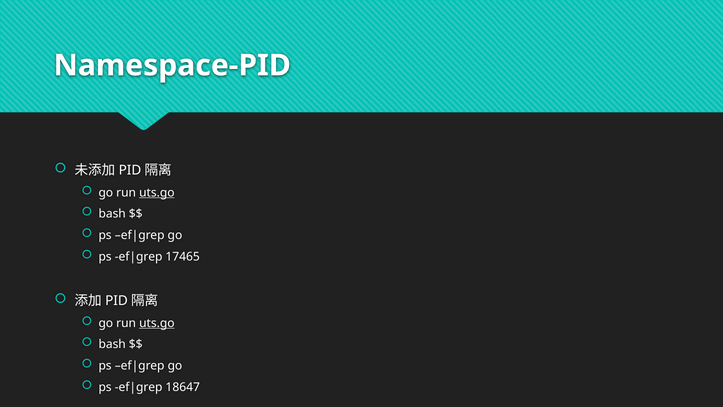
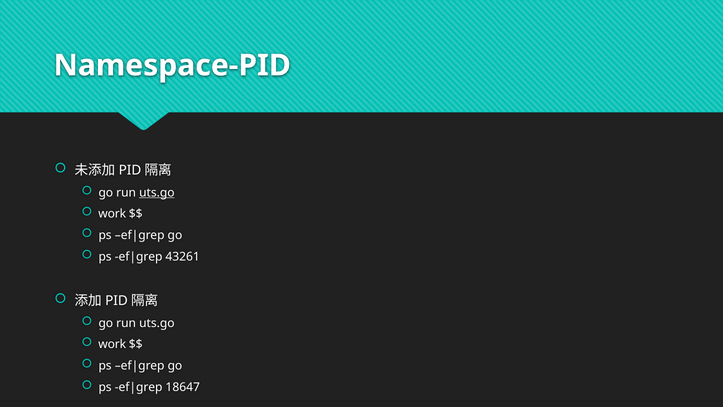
bash: bash -> work (112, 214)
17465: 17465 -> 43261 (183, 257)
uts.go underline: present -> none (157, 323)
bash: bash -> work (112, 344)
